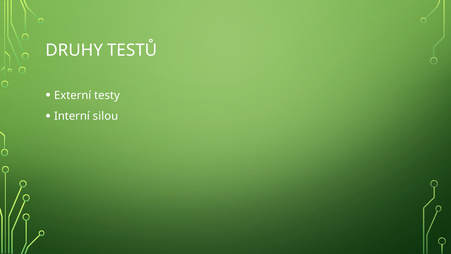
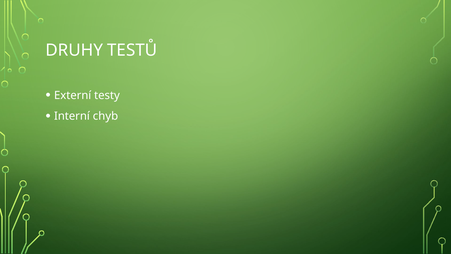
silou: silou -> chyb (105, 116)
